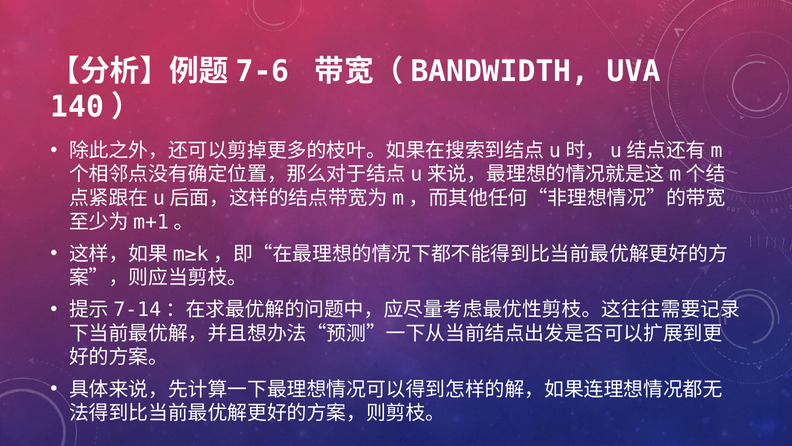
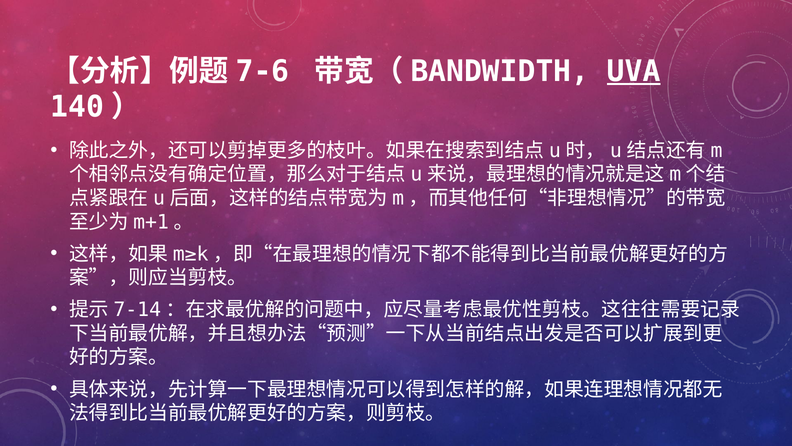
UVA underline: none -> present (634, 71)
